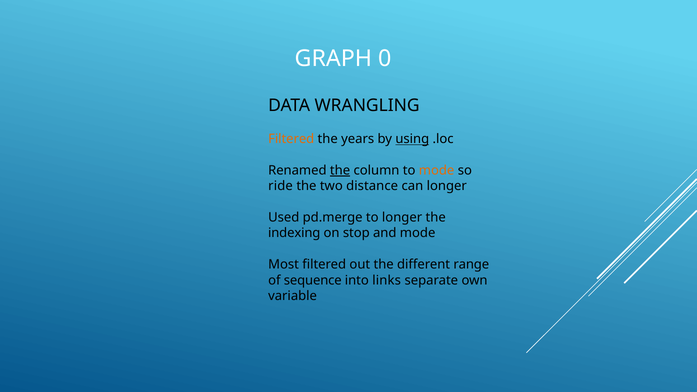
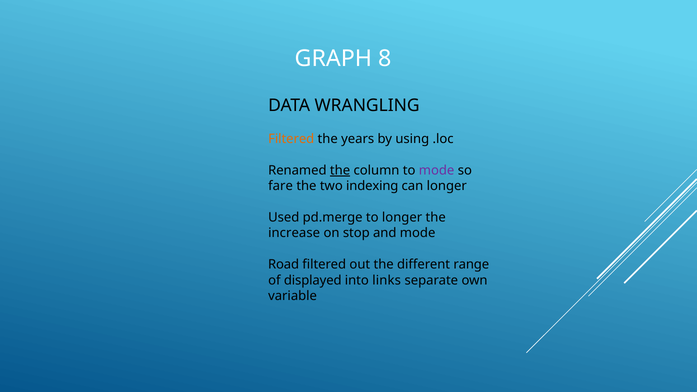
0: 0 -> 8 (385, 59)
using underline: present -> none (412, 139)
mode colour: orange -> purple (437, 170)
ride: ride -> fare (281, 186)
distance: distance -> indexing (372, 186)
indexing: indexing -> increase (294, 233)
Most: Most -> Road (284, 265)
sequence: sequence -> displayed (313, 280)
